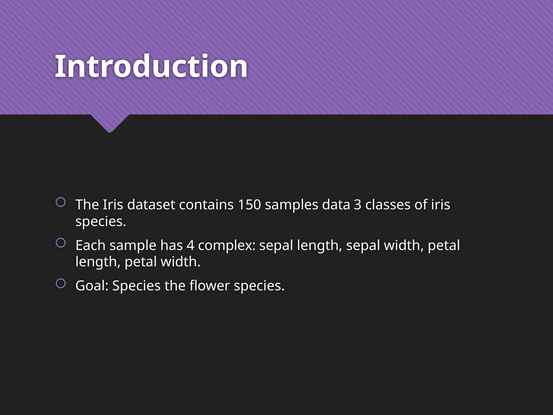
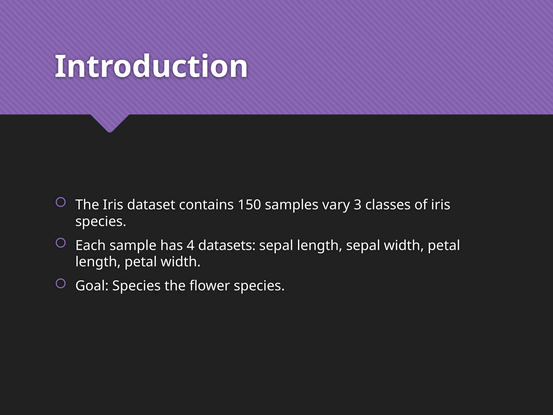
data: data -> vary (336, 205)
complex: complex -> datasets (227, 245)
